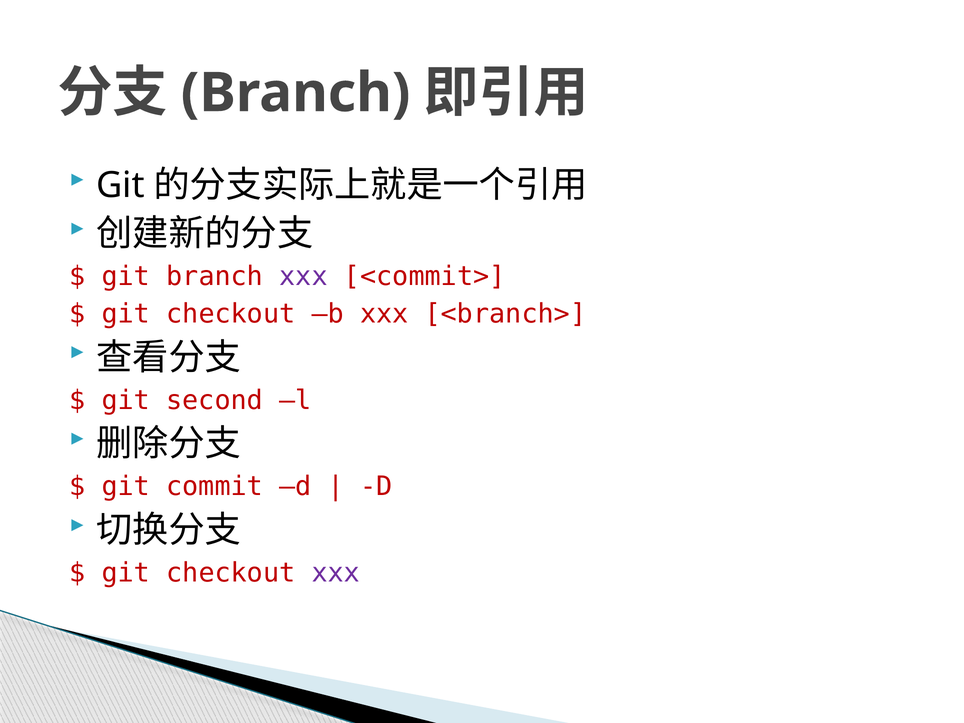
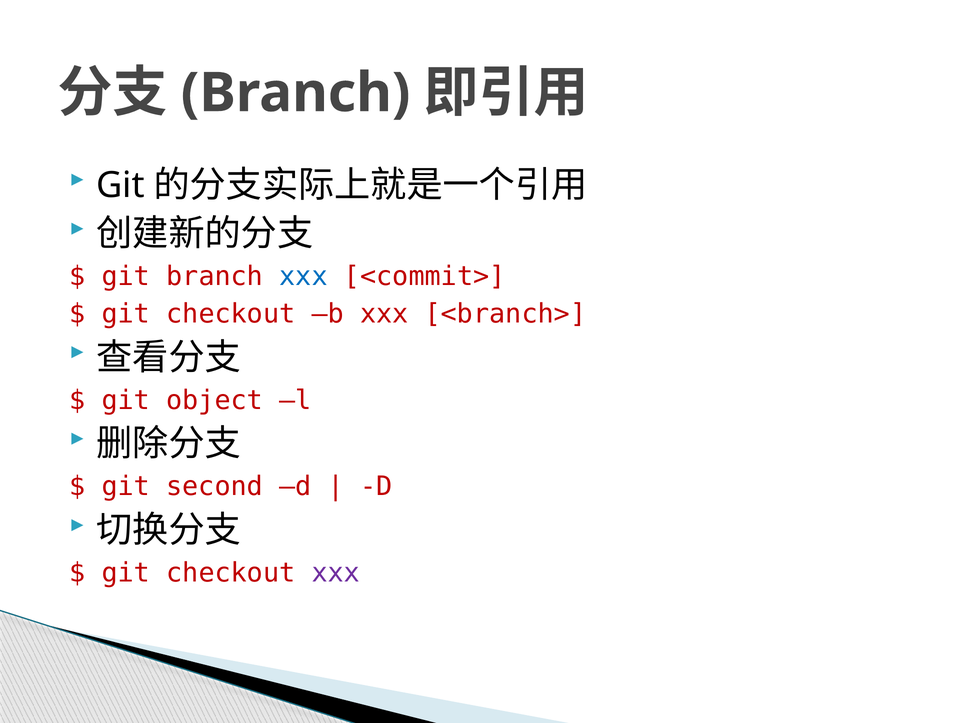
xxx colour: purple -> blue (304, 276)
second: second -> object (215, 400)
commit: commit -> second (215, 486)
